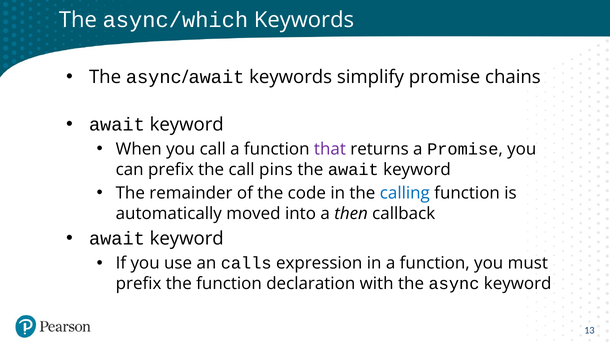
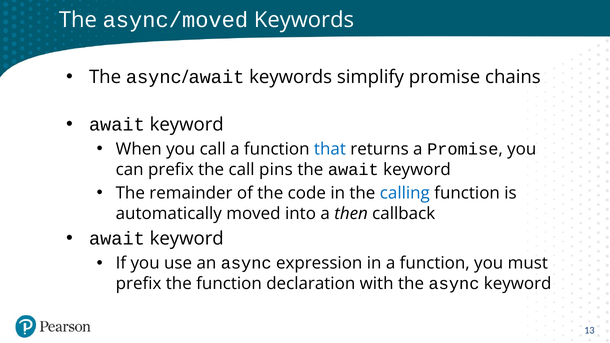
async/which: async/which -> async/moved (175, 20)
that colour: purple -> blue (330, 149)
an calls: calls -> async (246, 263)
